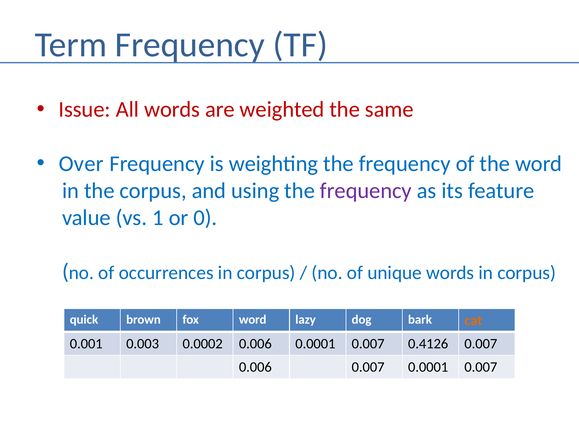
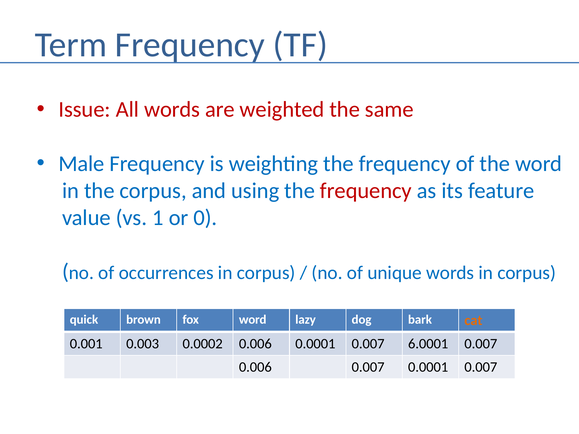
Over: Over -> Male (81, 164)
frequency colour: purple -> red (366, 191)
0.4126: 0.4126 -> 6.0001 (428, 344)
